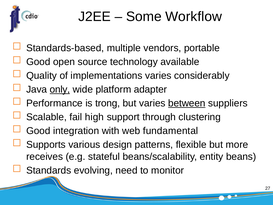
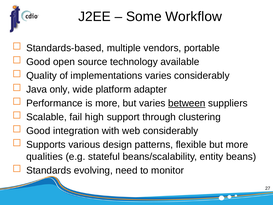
only underline: present -> none (60, 89)
is trong: trong -> more (108, 103)
web fundamental: fundamental -> considerably (171, 131)
receives: receives -> qualities (45, 156)
